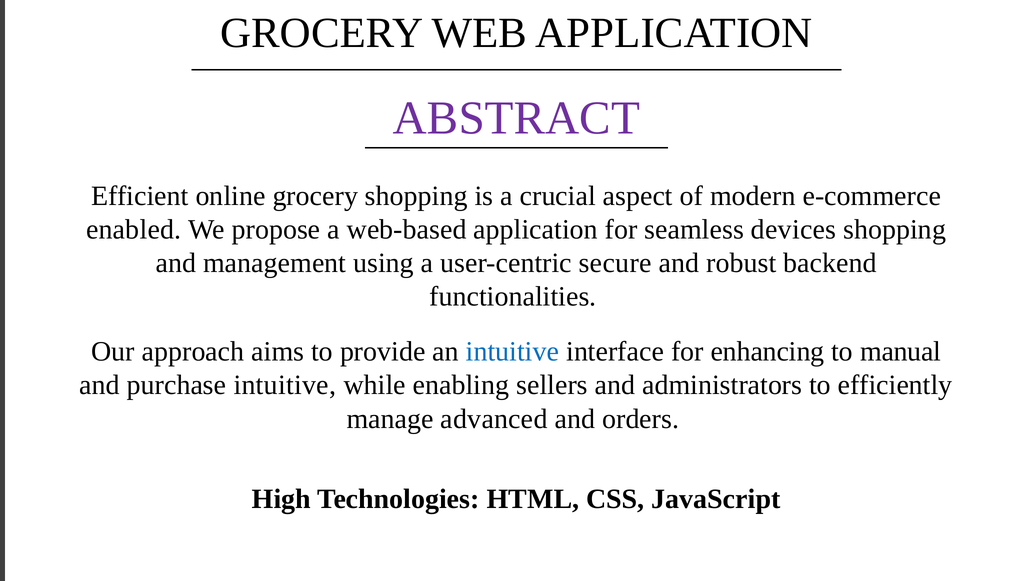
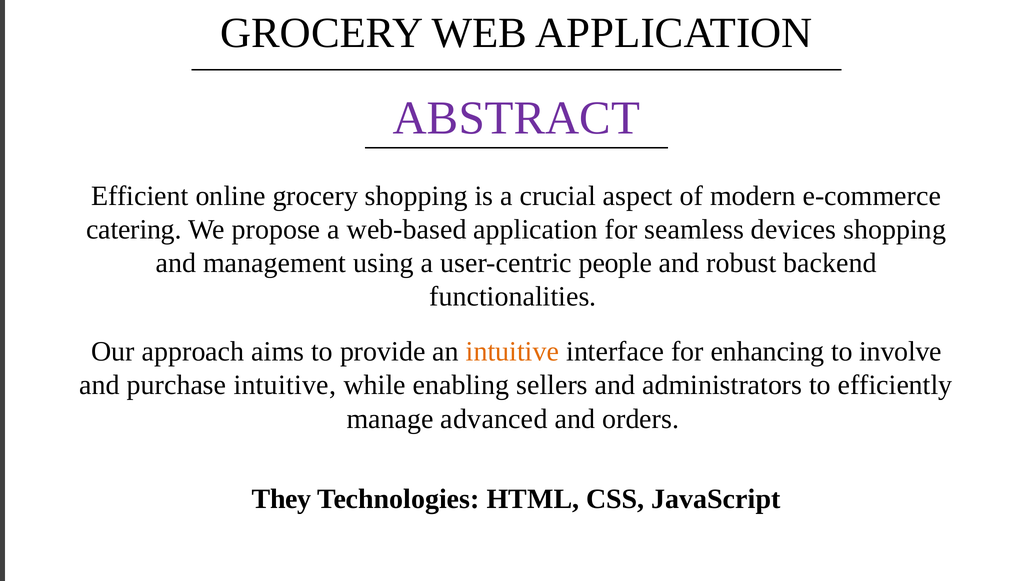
enabled: enabled -> catering (134, 229)
secure: secure -> people (615, 263)
intuitive colour: blue -> orange (513, 352)
manual: manual -> involve (901, 352)
High: High -> They (282, 499)
